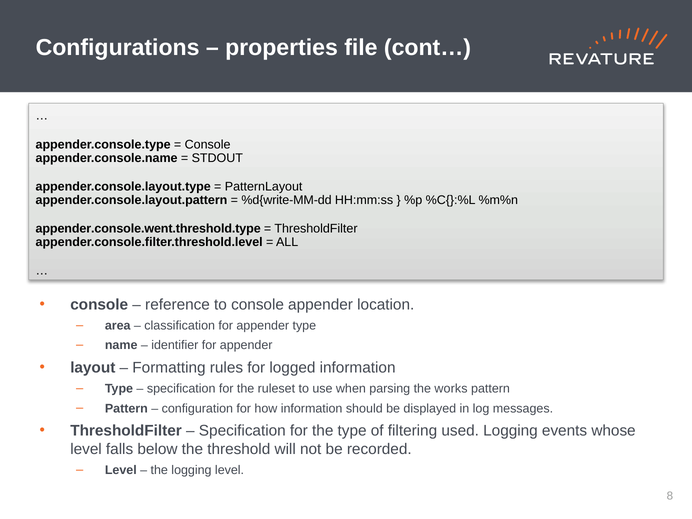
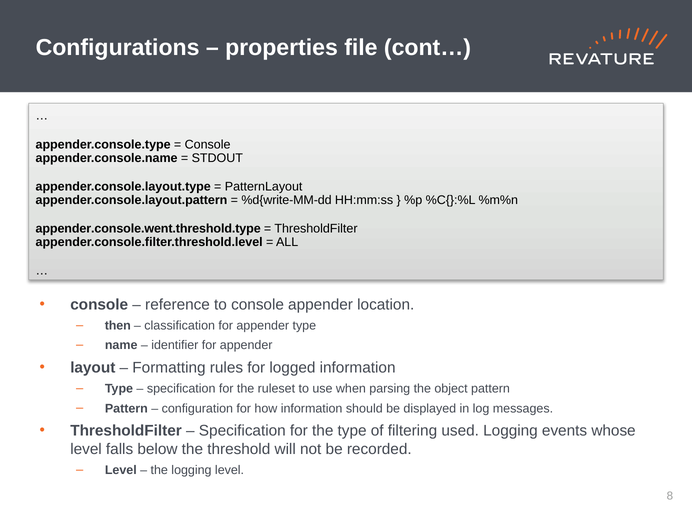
area: area -> then (118, 326)
works: works -> object (451, 389)
